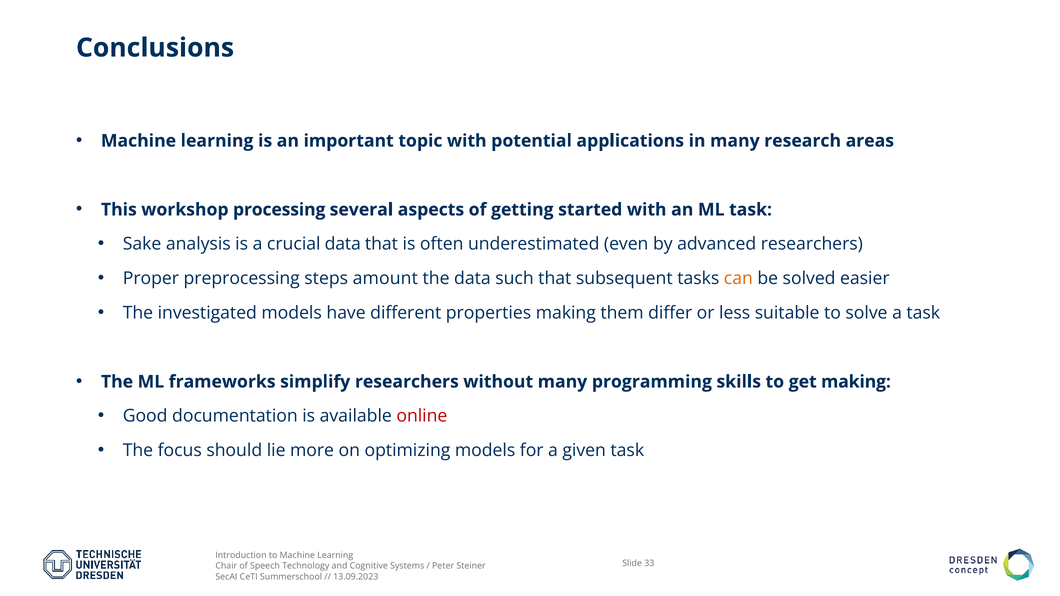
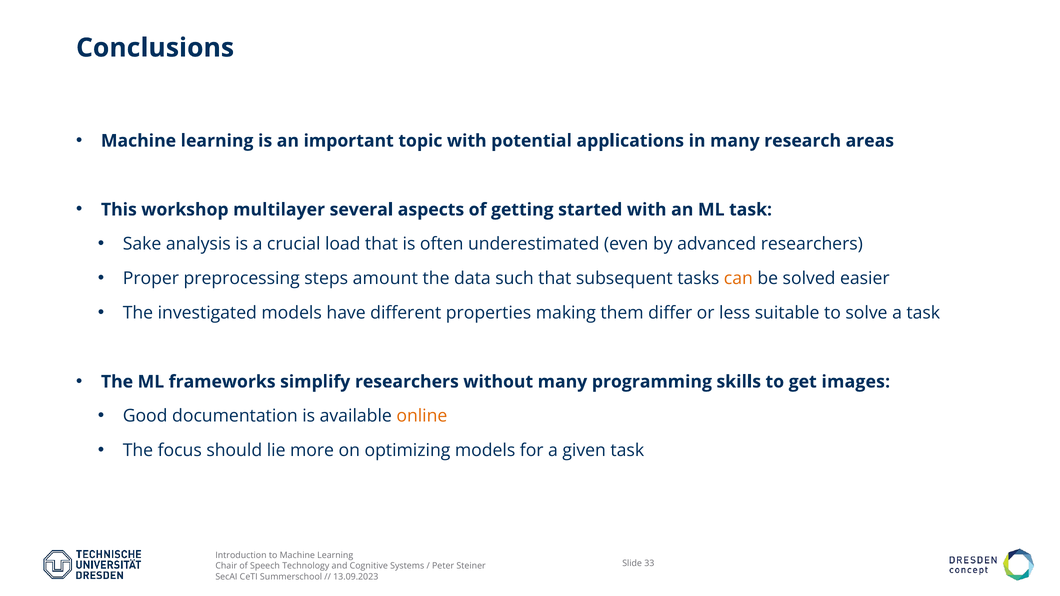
processing: processing -> multilayer (279, 210)
crucial data: data -> load (343, 244)
get making: making -> images (856, 382)
online colour: red -> orange (422, 416)
